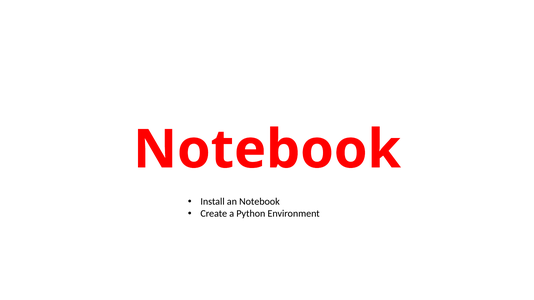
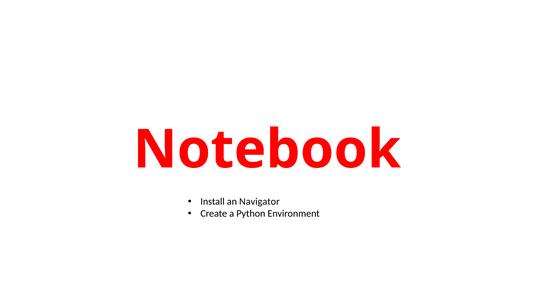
an Notebook: Notebook -> Navigator (259, 202)
